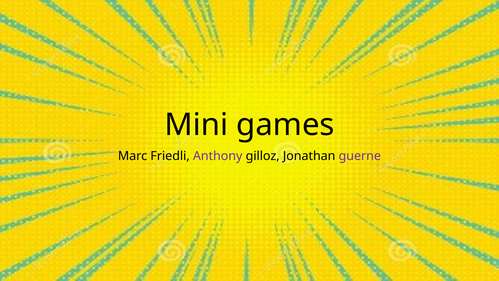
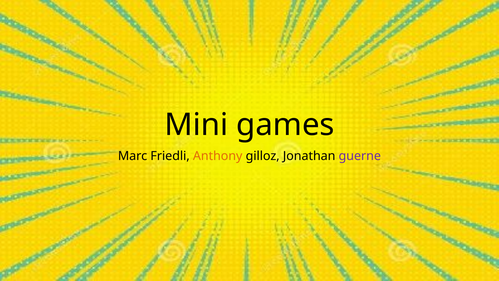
Anthony colour: purple -> orange (218, 156)
